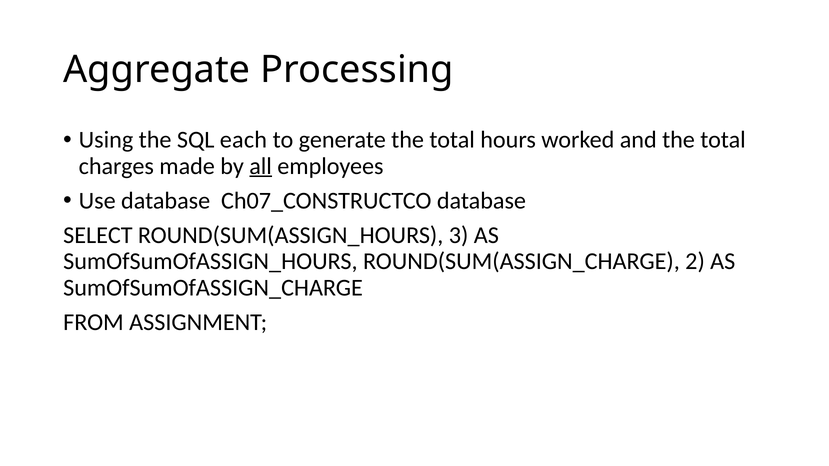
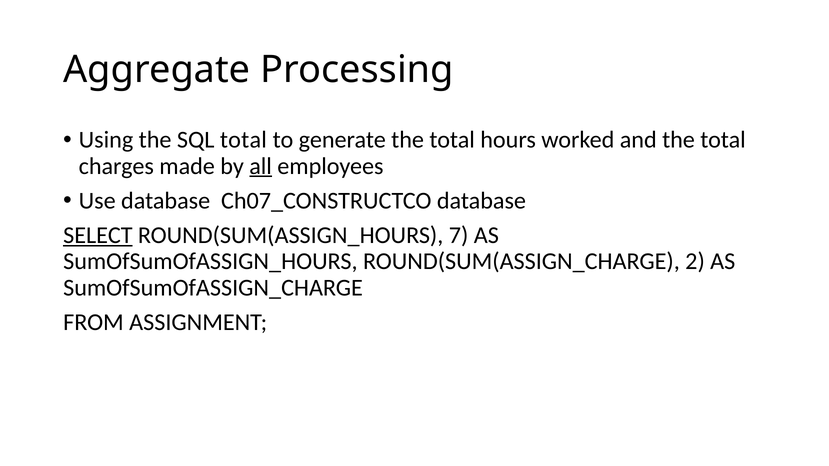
SQL each: each -> total (243, 140)
SELECT underline: none -> present (98, 236)
3: 3 -> 7 (459, 236)
